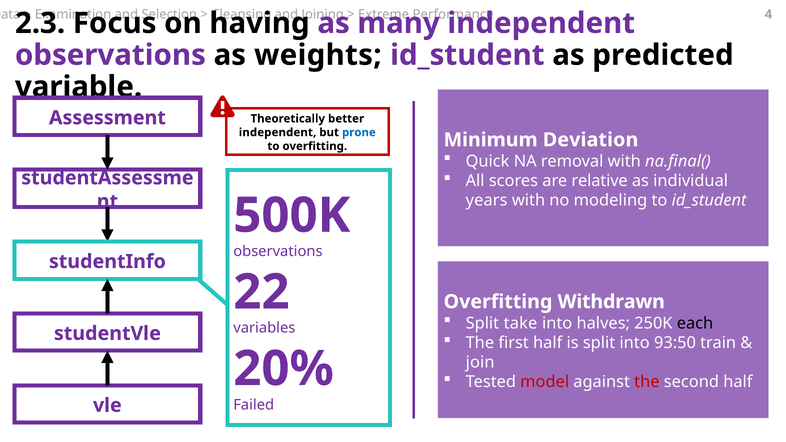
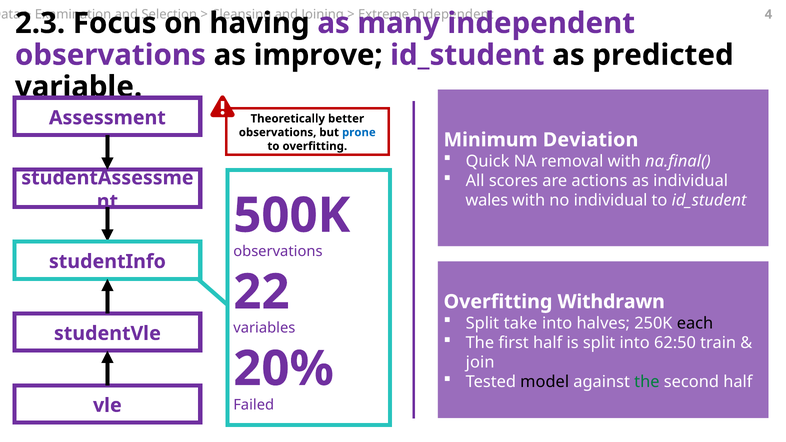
Performance: Performance -> Independent (453, 14)
weights: weights -> improve (318, 55)
independent: independent -> observations (278, 132)
relative: relative -> actions (599, 181)
years: years -> wales (487, 201)
no modeling: modeling -> individual (611, 201)
93:50: 93:50 -> 62:50 (675, 343)
model colour: red -> black (545, 382)
the colour: red -> green (647, 382)
